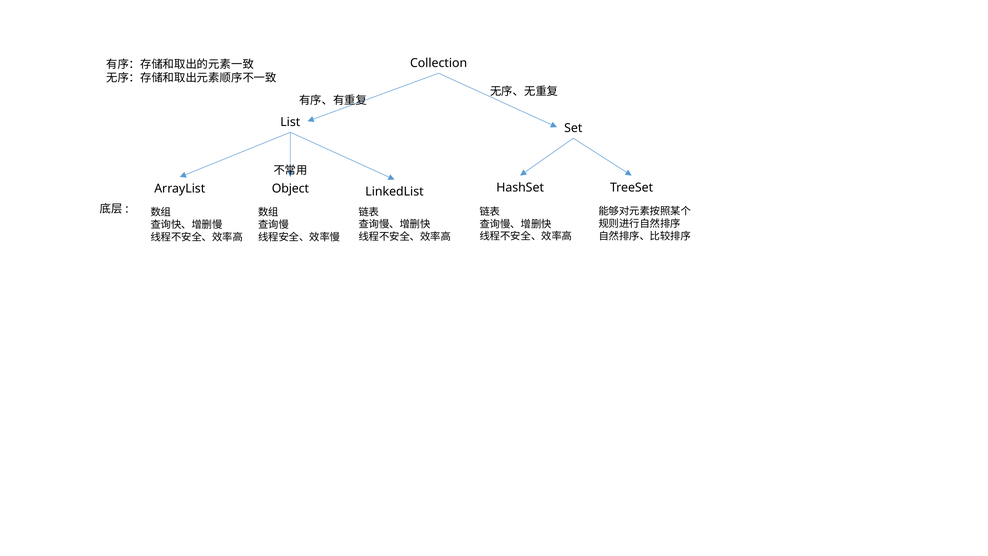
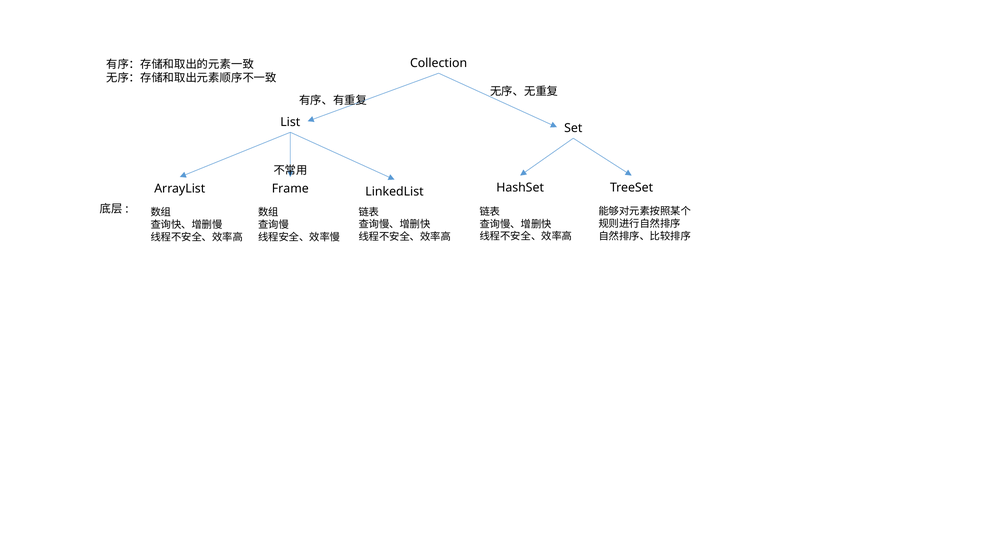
Object: Object -> Frame (290, 189)
